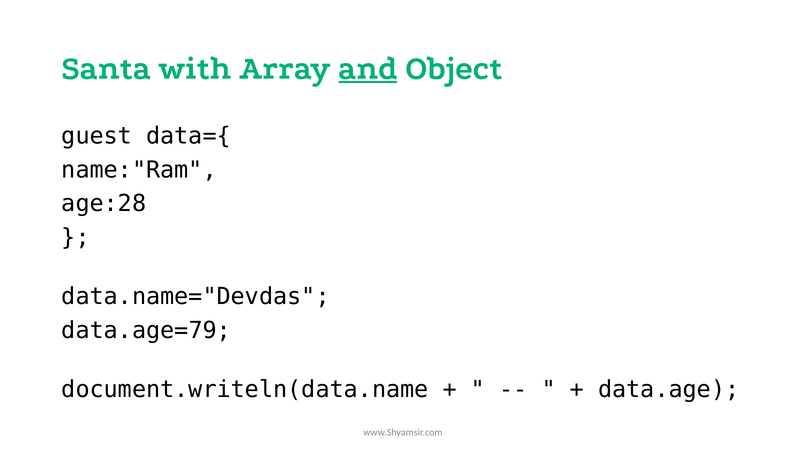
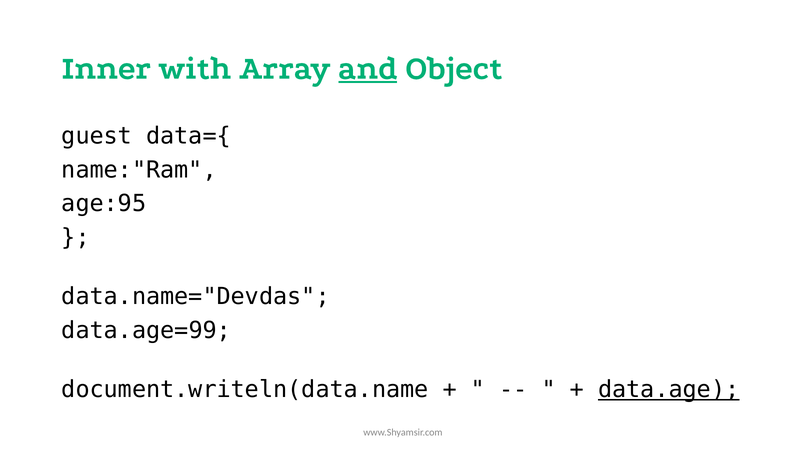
Santa: Santa -> Inner (106, 68)
age:28: age:28 -> age:95 (104, 204)
data.age=79: data.age=79 -> data.age=99 (146, 331)
data.age underline: none -> present (669, 390)
